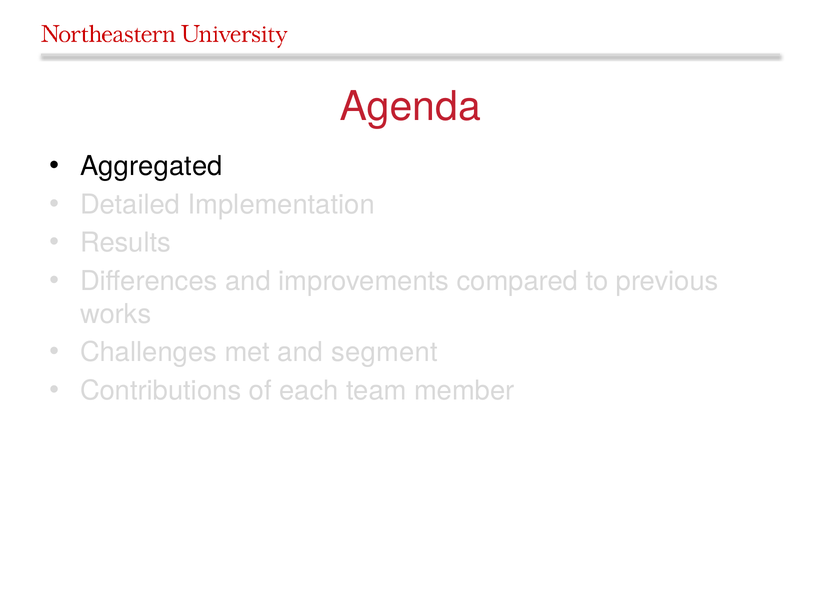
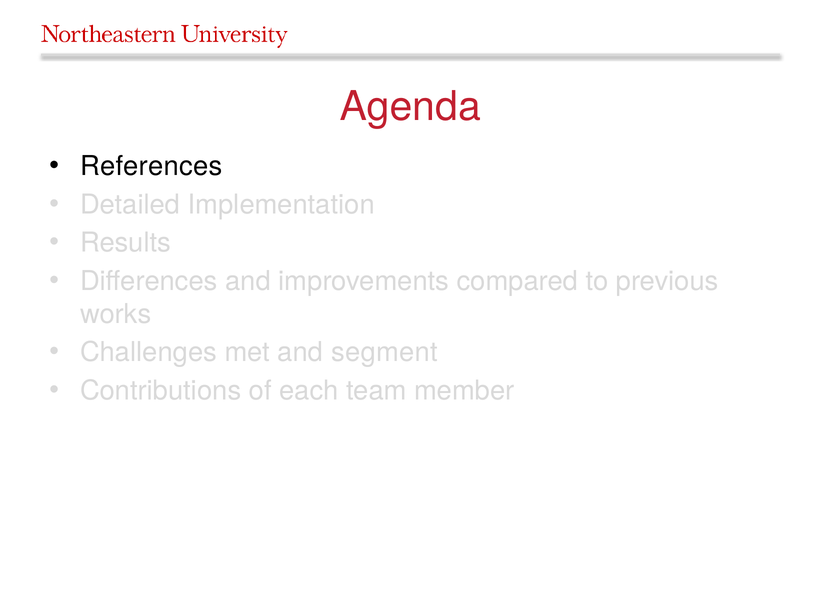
Aggregated: Aggregated -> References (151, 166)
